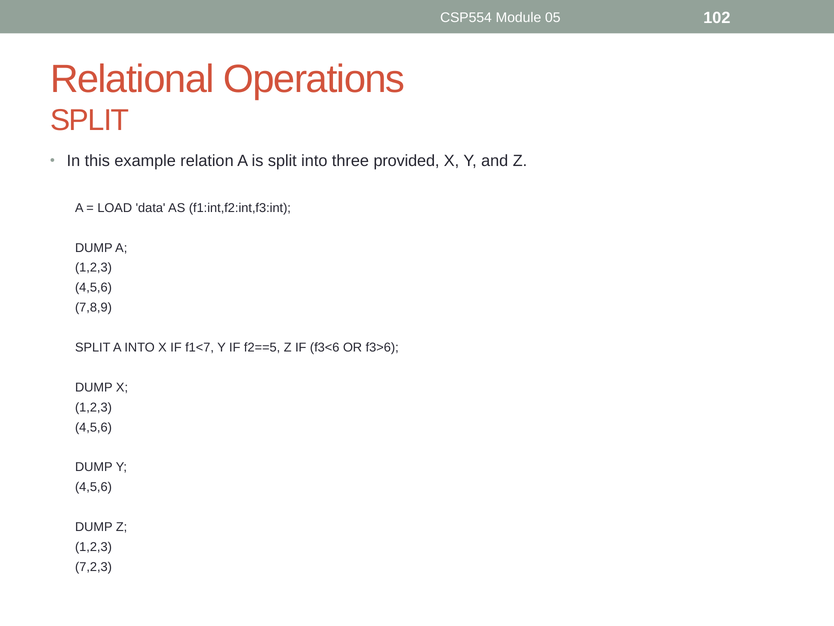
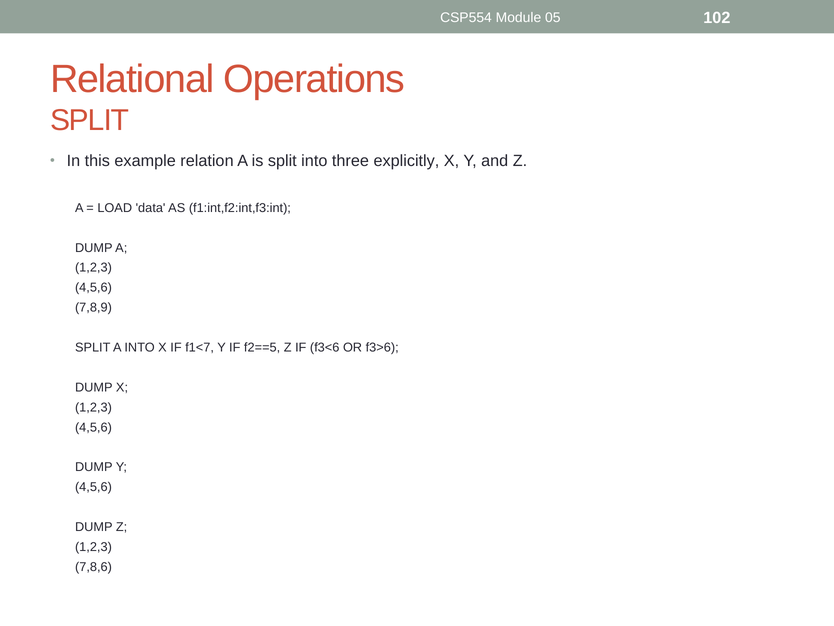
provided: provided -> explicitly (406, 161)
7,2,3: 7,2,3 -> 7,8,6 (93, 567)
